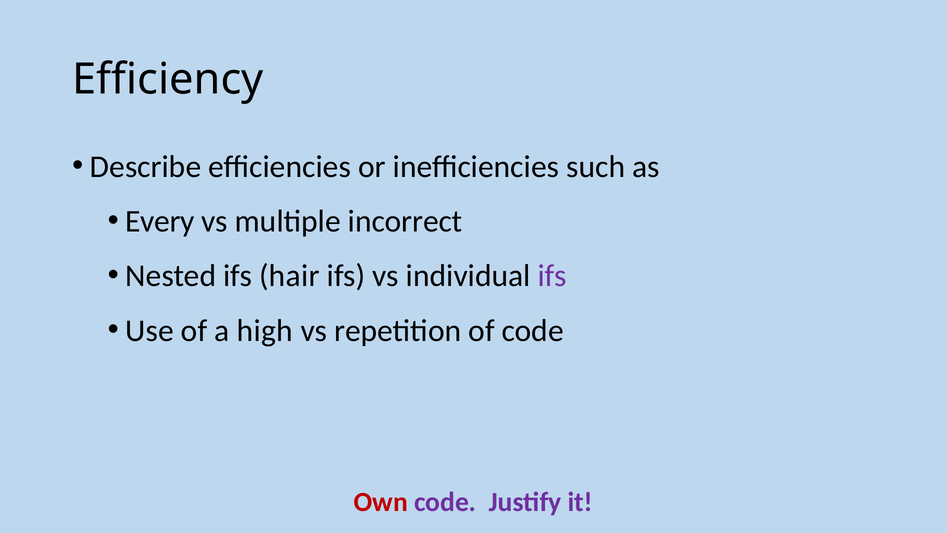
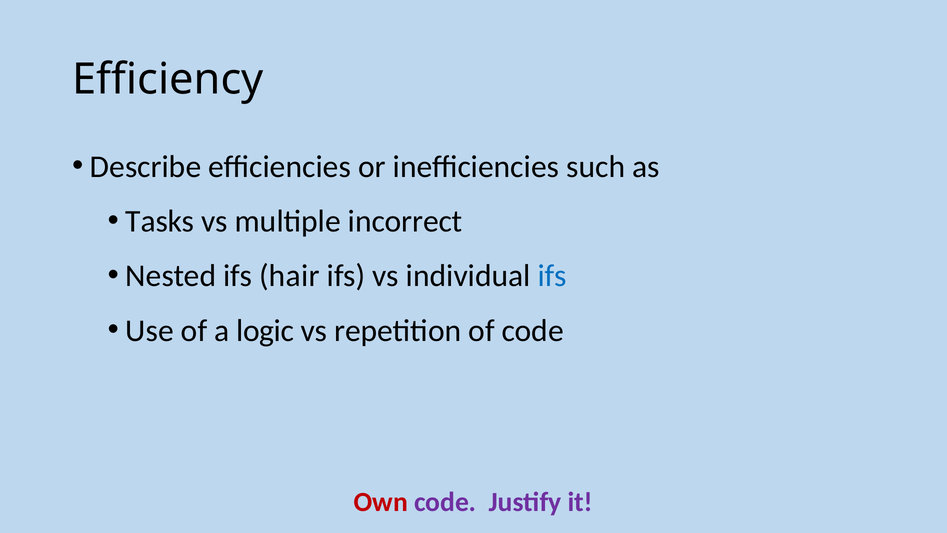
Every: Every -> Tasks (160, 221)
ifs colour: purple -> blue (552, 276)
high: high -> logic (265, 331)
